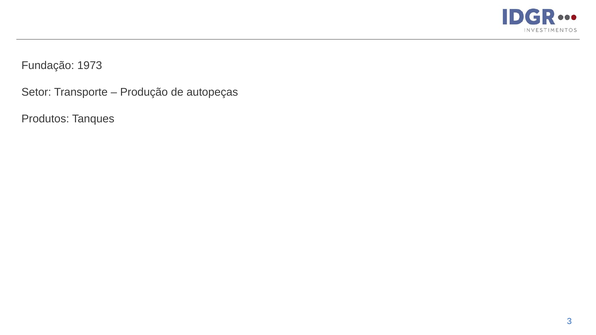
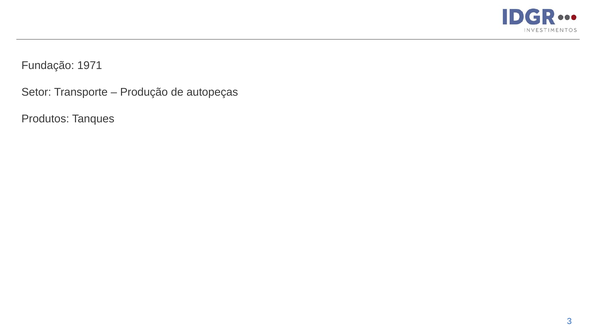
1973: 1973 -> 1971 (90, 65)
